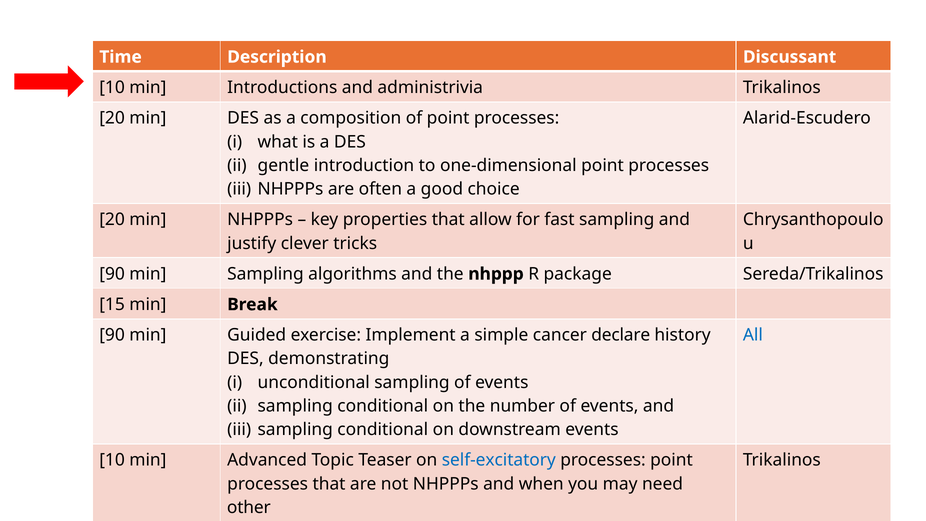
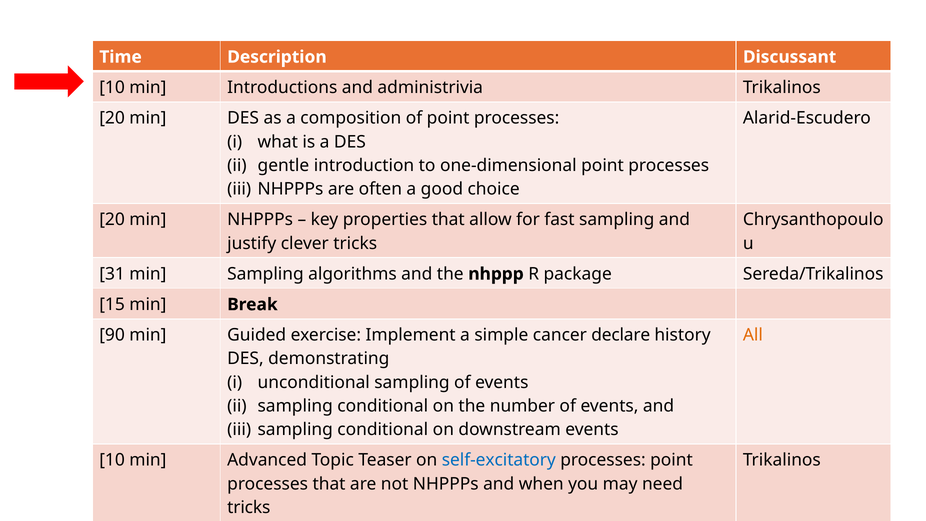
90: 90 -> 31 (112, 274)
All colour: blue -> orange (753, 335)
other: other -> tricks (249, 507)
